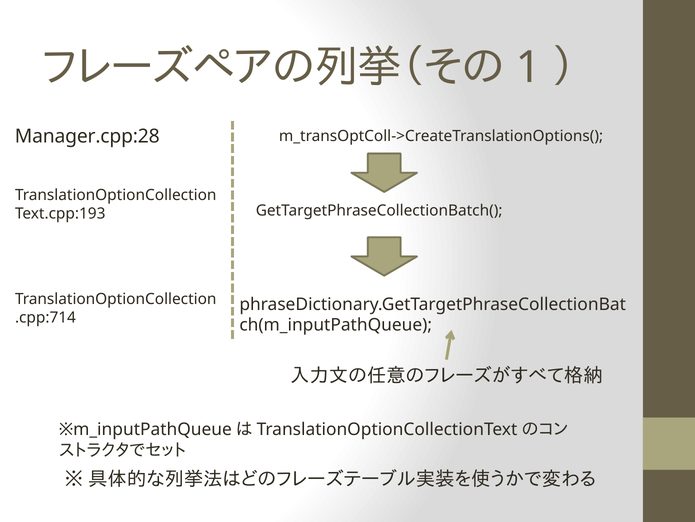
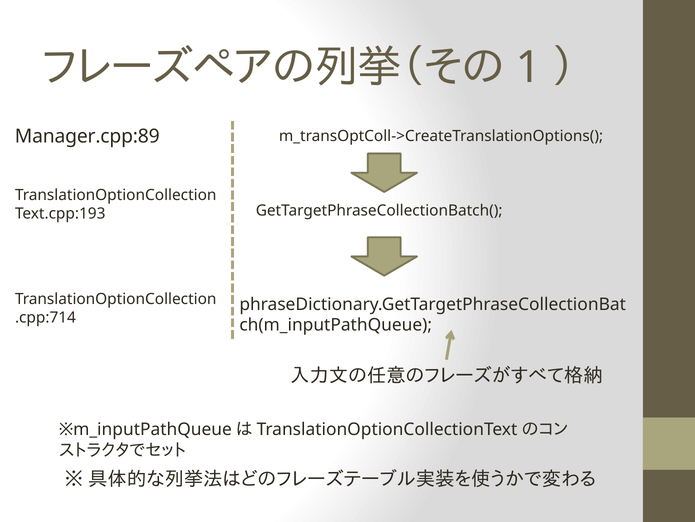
Manager.cpp:28: Manager.cpp:28 -> Manager.cpp:89 (87, 136)
